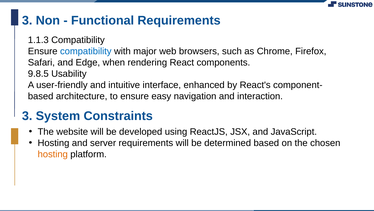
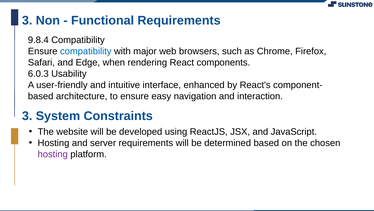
1.1.3: 1.1.3 -> 9.8.4 (38, 40)
9.8.5: 9.8.5 -> 6.0.3 (38, 74)
hosting colour: orange -> purple (53, 154)
